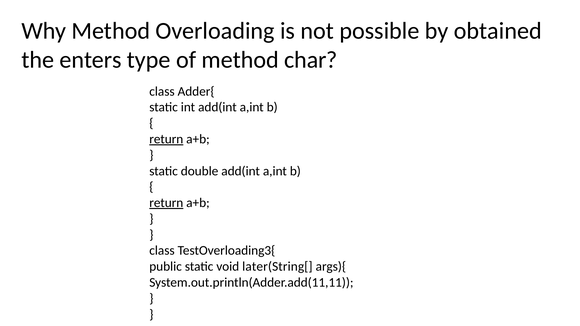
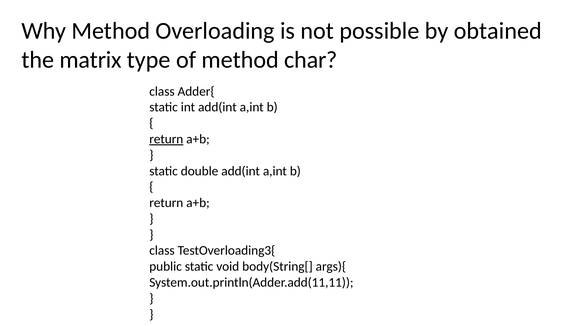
enters: enters -> matrix (91, 60)
return underline: present -> none (166, 203)
later(String[: later(String[ -> body(String[ (277, 267)
